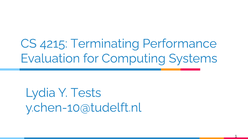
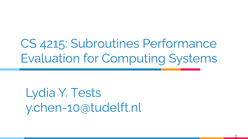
Terminating: Terminating -> Subroutines (105, 44)
